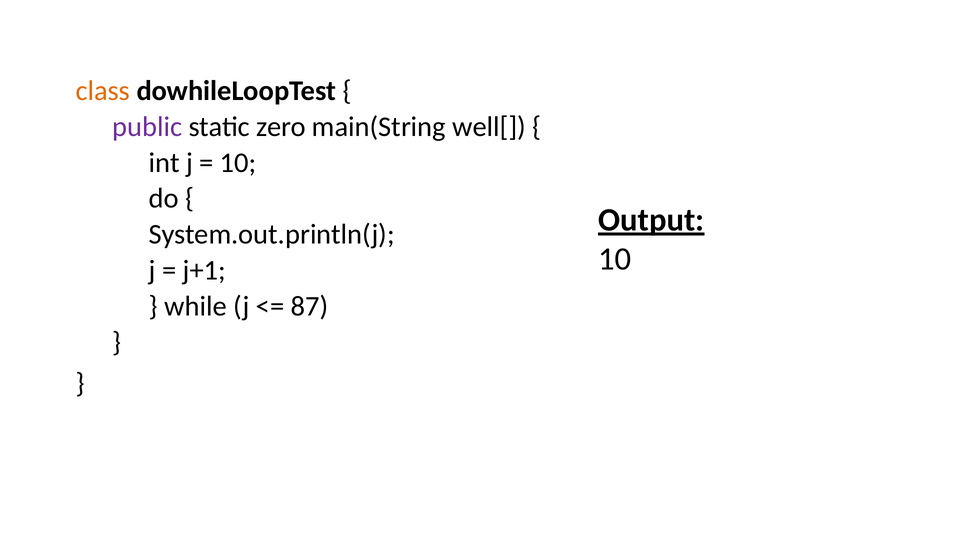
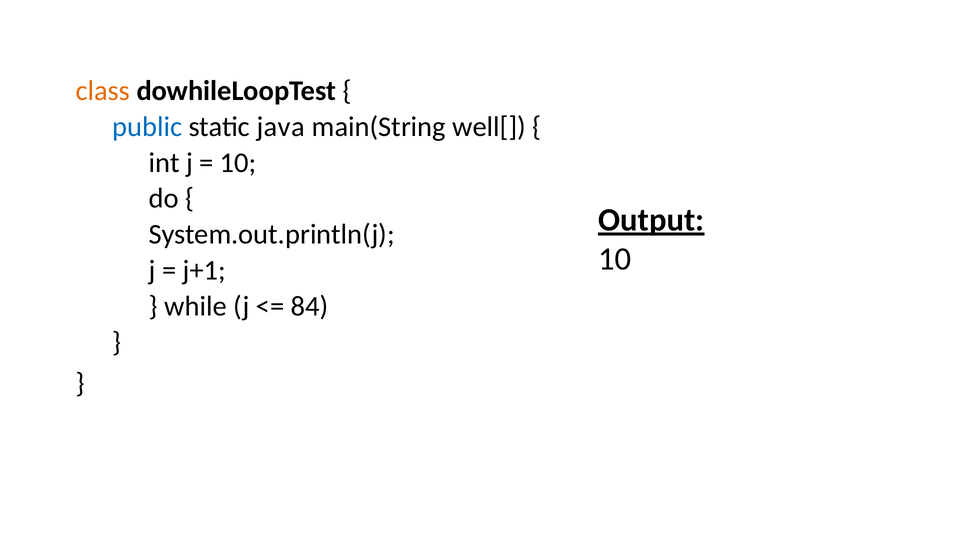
public colour: purple -> blue (147, 127)
zero: zero -> java (281, 127)
87: 87 -> 84 (310, 306)
